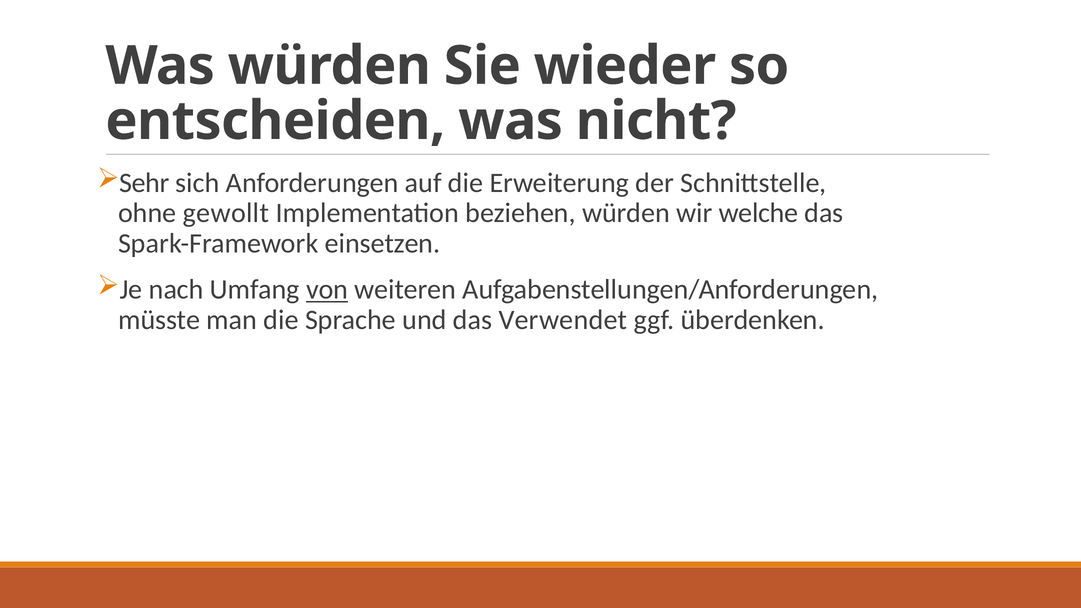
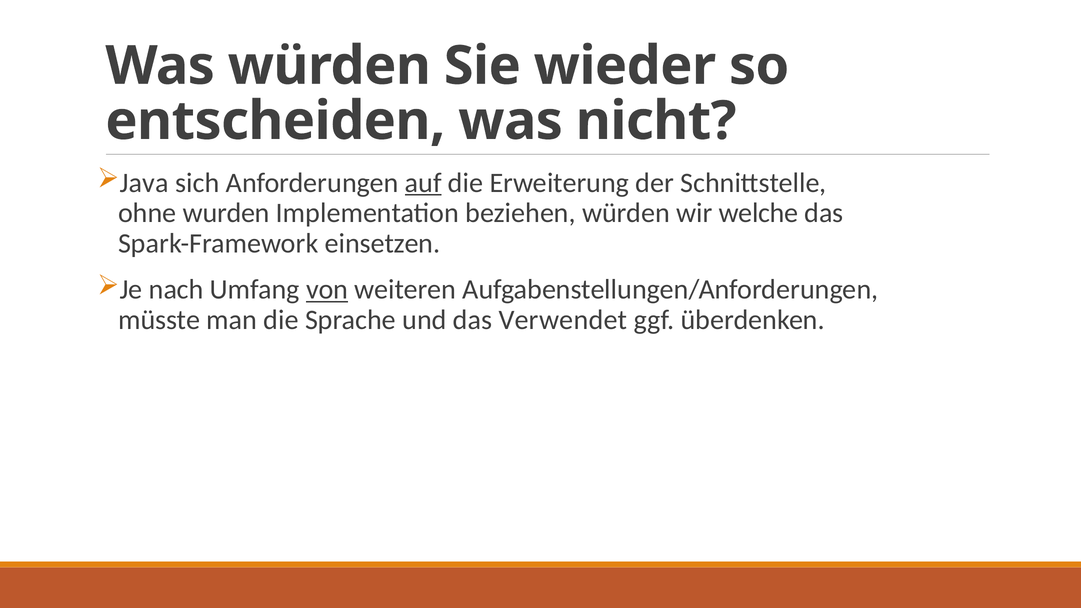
Sehr: Sehr -> Java (144, 183)
auf underline: none -> present (423, 183)
gewollt: gewollt -> wurden (226, 213)
